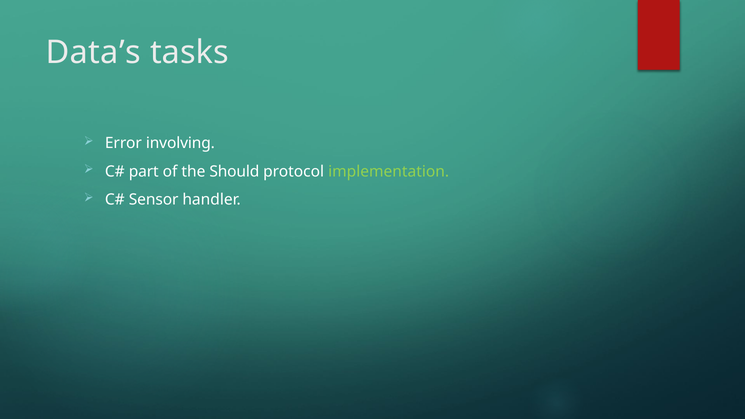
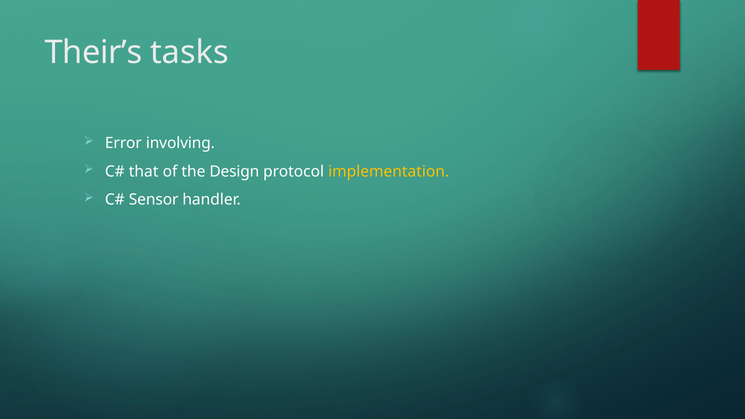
Data’s: Data’s -> Their’s (94, 52)
part: part -> that (144, 171)
Should: Should -> Design (234, 171)
implementation colour: light green -> yellow (389, 171)
